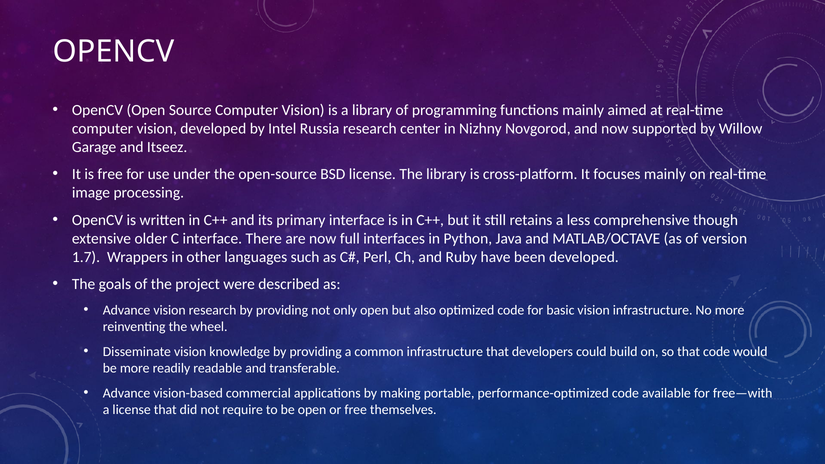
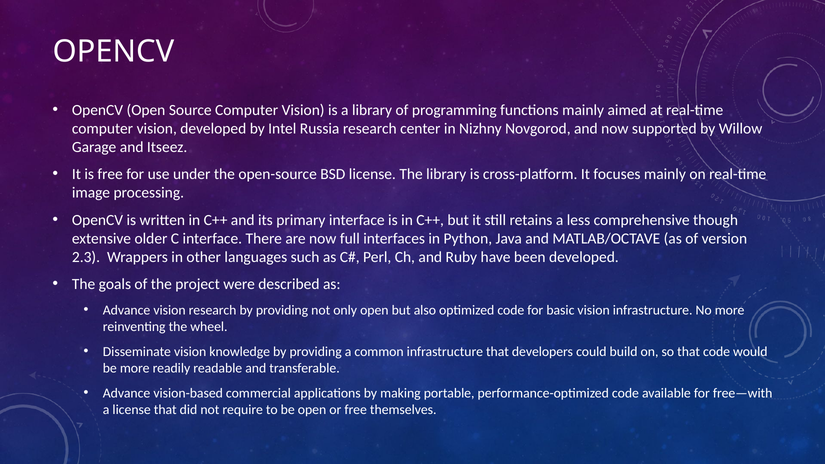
1.7: 1.7 -> 2.3 (86, 257)
